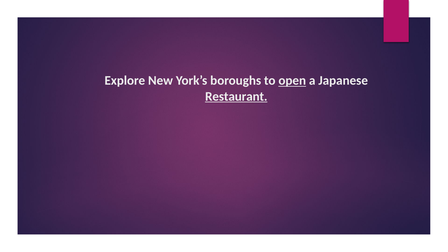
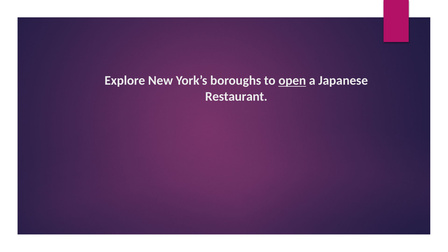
Restaurant underline: present -> none (236, 96)
